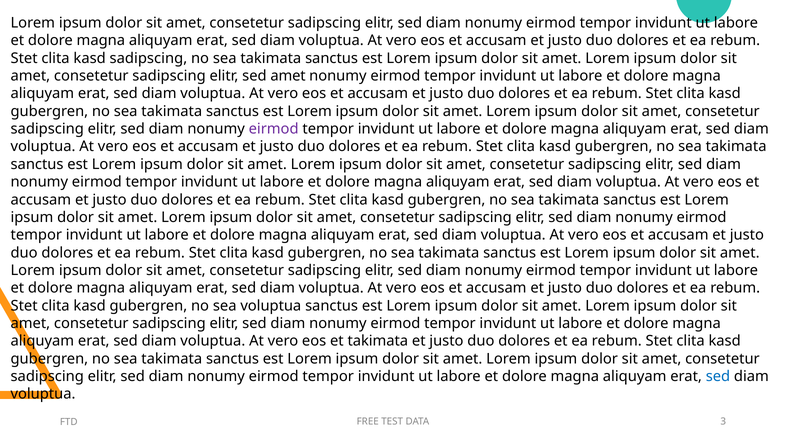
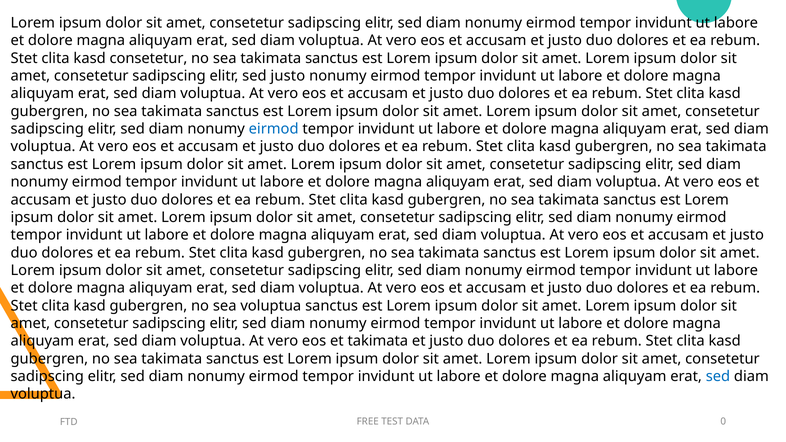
kasd sadipscing: sadipscing -> consetetur (148, 58)
sed amet: amet -> justo (288, 76)
eirmod colour: purple -> blue (274, 129)
3: 3 -> 0 (723, 421)
